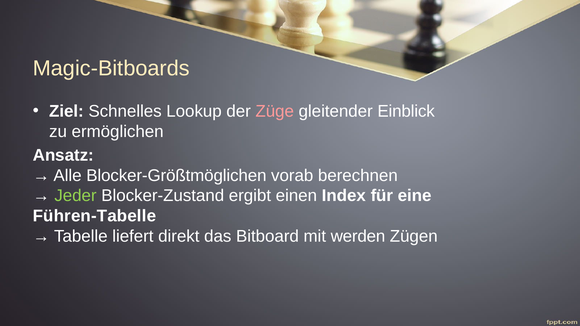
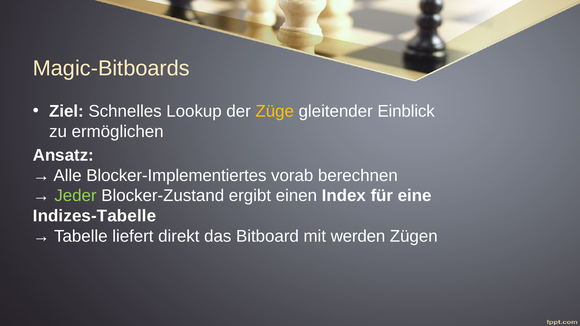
Züge colour: pink -> yellow (275, 111)
Blocker-Größtmöglichen: Blocker-Größtmöglichen -> Blocker-Implementiertes (176, 176)
Führen-Tabelle: Führen-Tabelle -> Indizes-Tabelle (94, 216)
